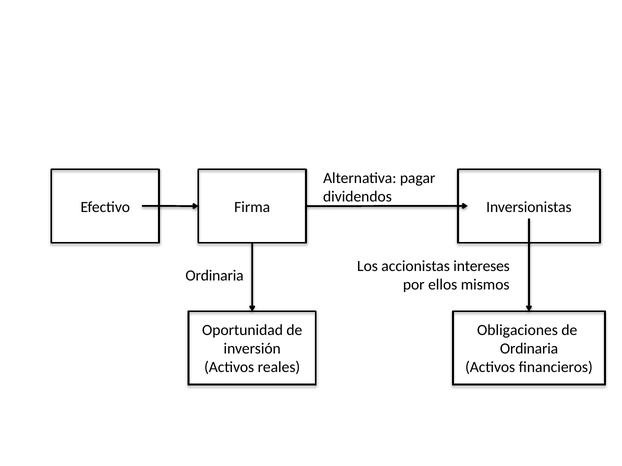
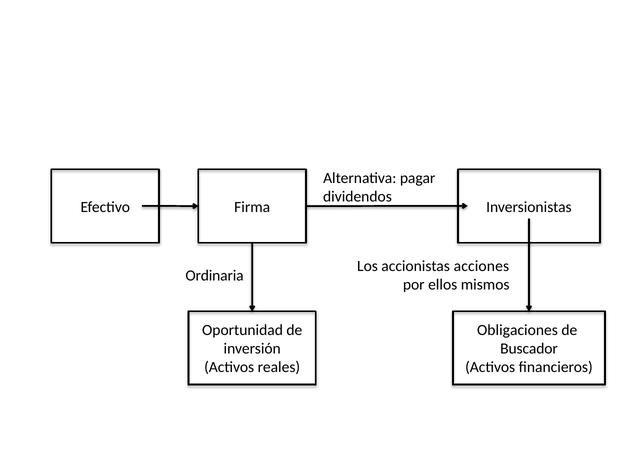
intereses: intereses -> acciones (481, 266)
Ordinaria: Ordinaria -> Buscador (529, 349)
